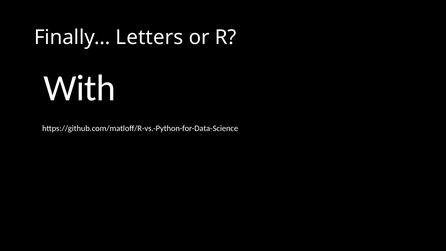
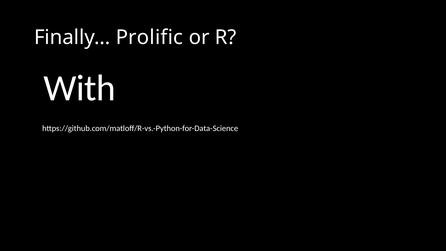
Letters: Letters -> Prolific (149, 37)
